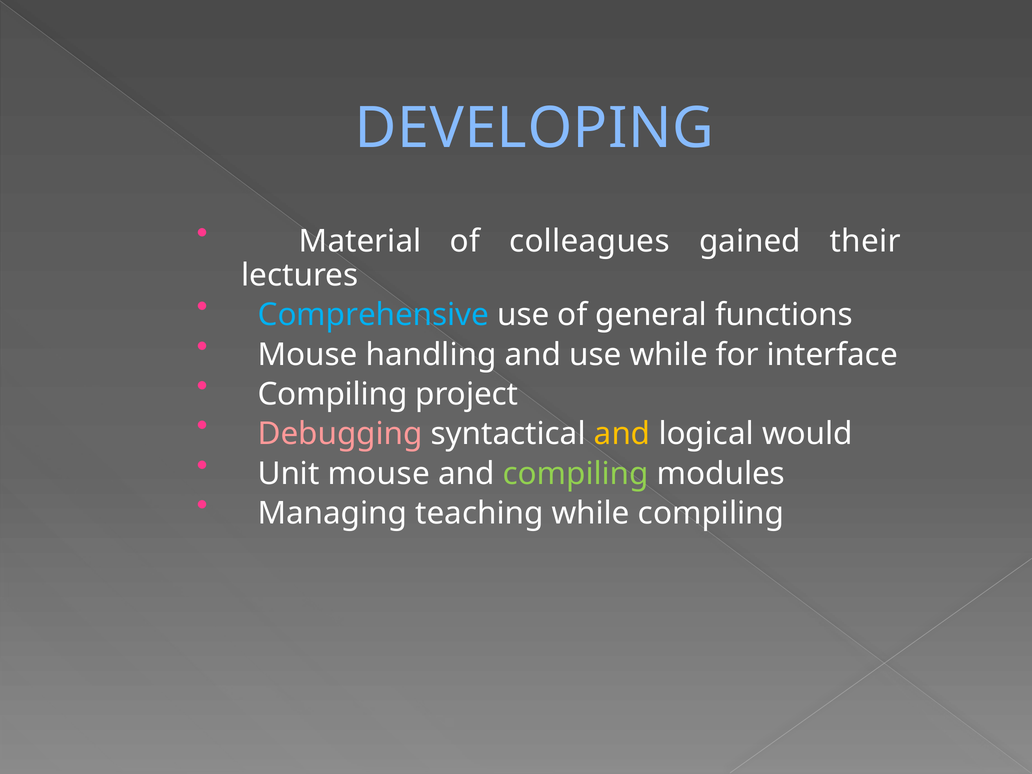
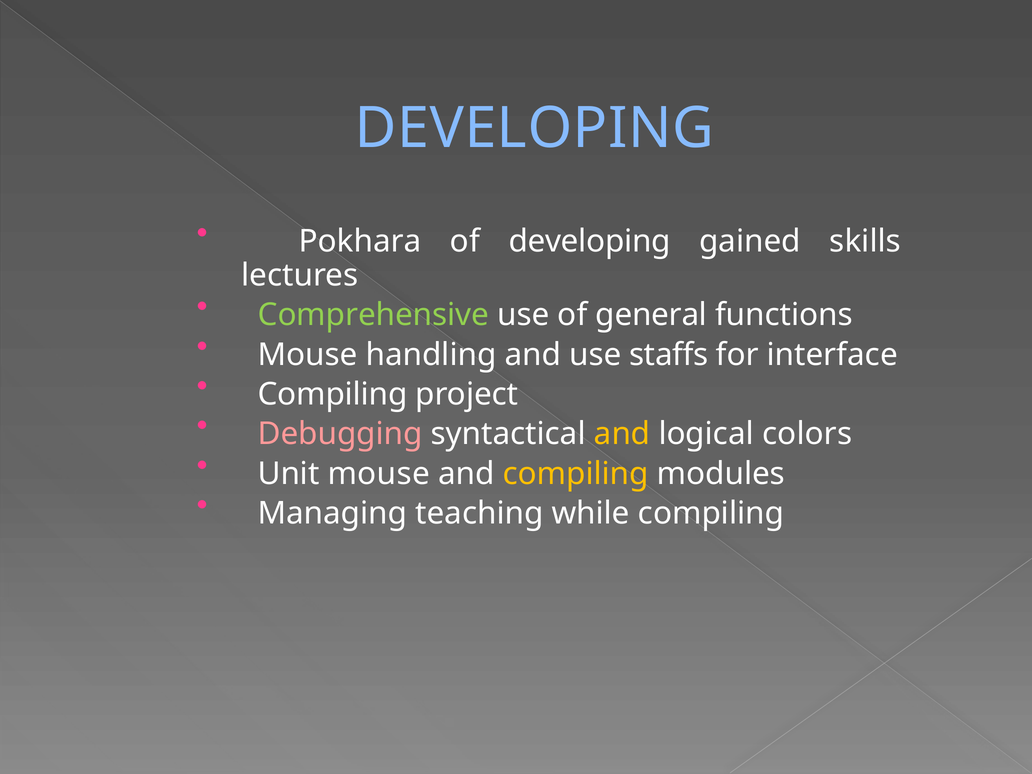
Material: Material -> Pokhara (360, 241)
of colleagues: colleagues -> developing (590, 241)
their: their -> skills (865, 241)
Comprehensive colour: light blue -> light green (373, 315)
use while: while -> staffs (669, 355)
would: would -> colors (807, 434)
compiling colour: light green -> yellow (576, 474)
